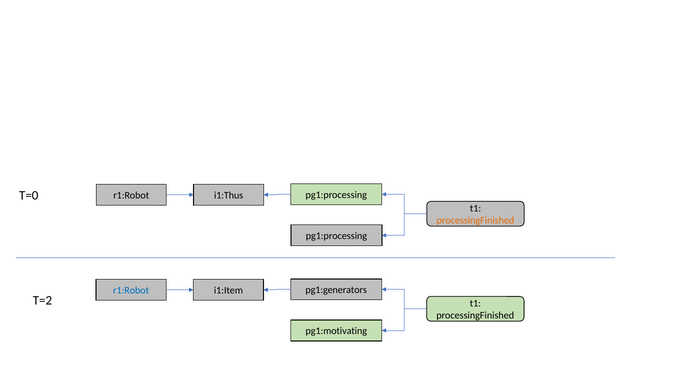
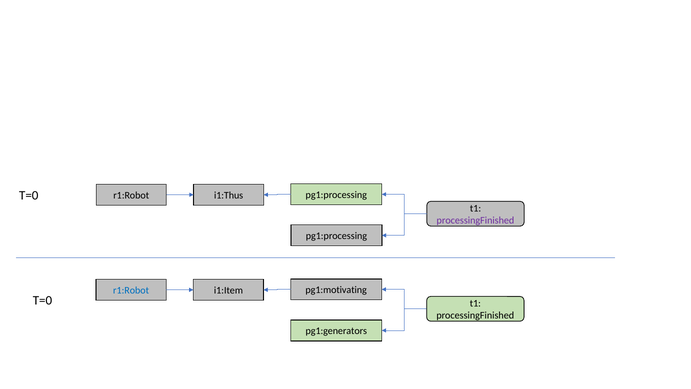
processingFinished colour: orange -> purple (475, 220)
pg1:generators: pg1:generators -> pg1:motivating (336, 290)
T=2: T=2 -> T=0 (42, 300)
pg1:motivating: pg1:motivating -> pg1:generators (336, 331)
